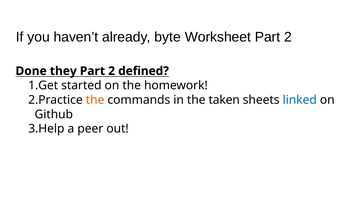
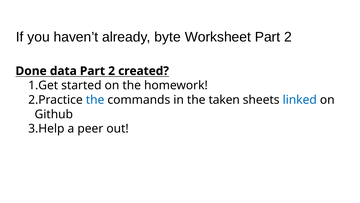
they: they -> data (63, 71)
defined: defined -> created (144, 71)
the colour: orange -> blue (95, 100)
